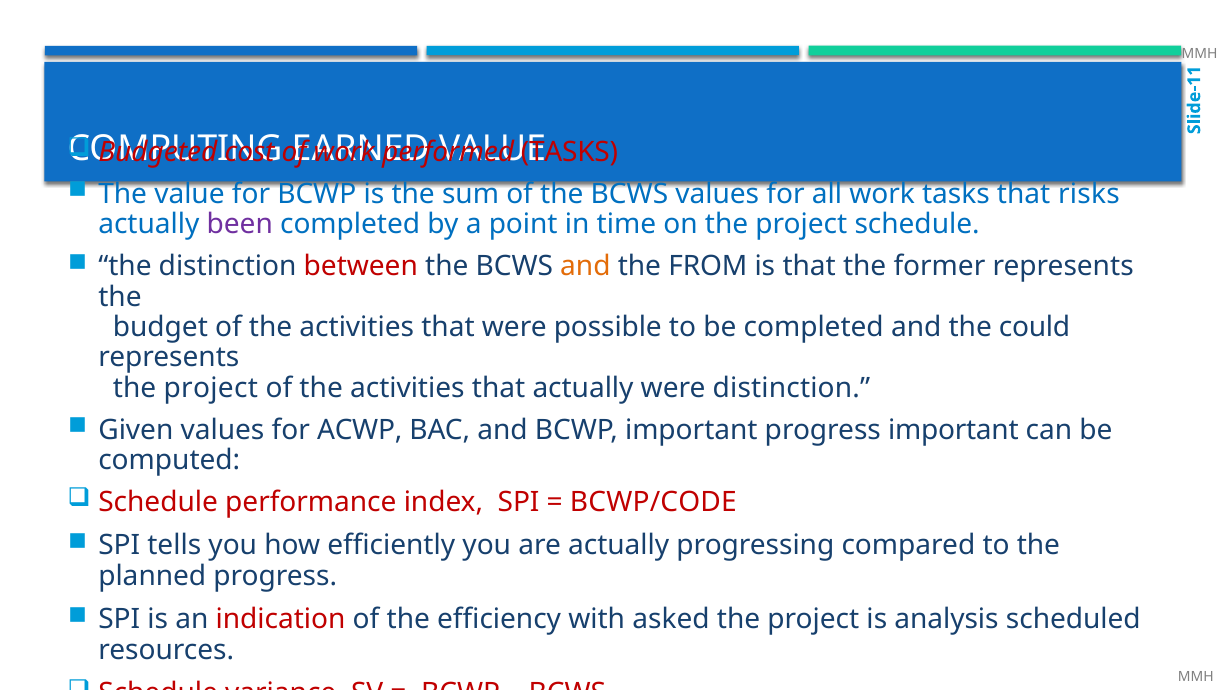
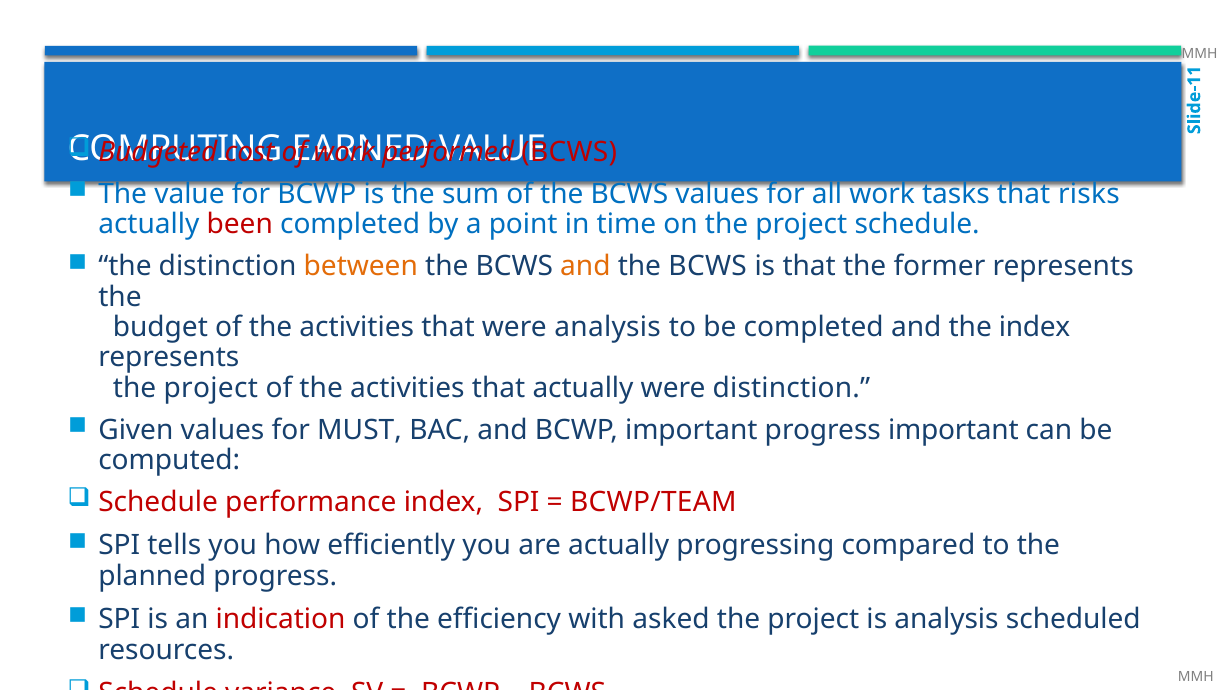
TASKS: TASKS -> BCWS (569, 152)
been colour: purple -> red (240, 224)
between colour: red -> orange (361, 266)
FROM: FROM -> BCWS (708, 266)
were possible: possible -> analysis (608, 327)
the could: could -> index (1035, 327)
ACWP: ACWP -> MUST (360, 430)
BCWP/CODE: BCWP/CODE -> BCWP/TEAM (653, 502)
